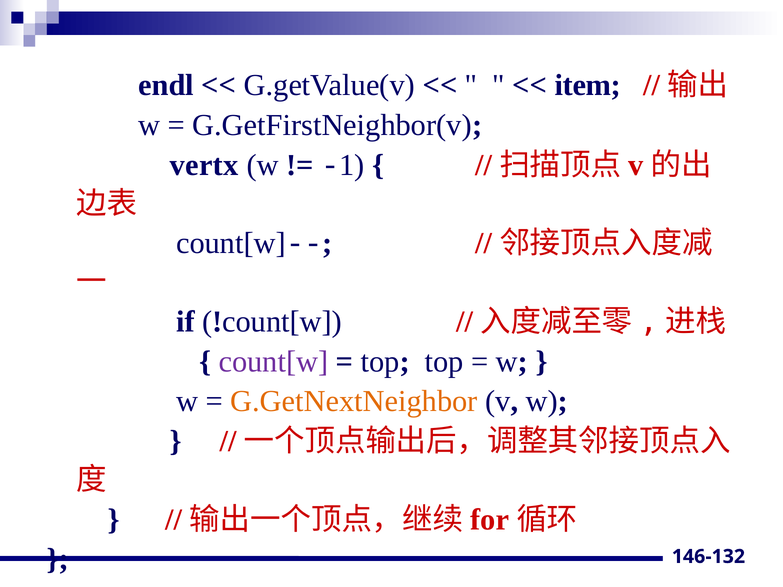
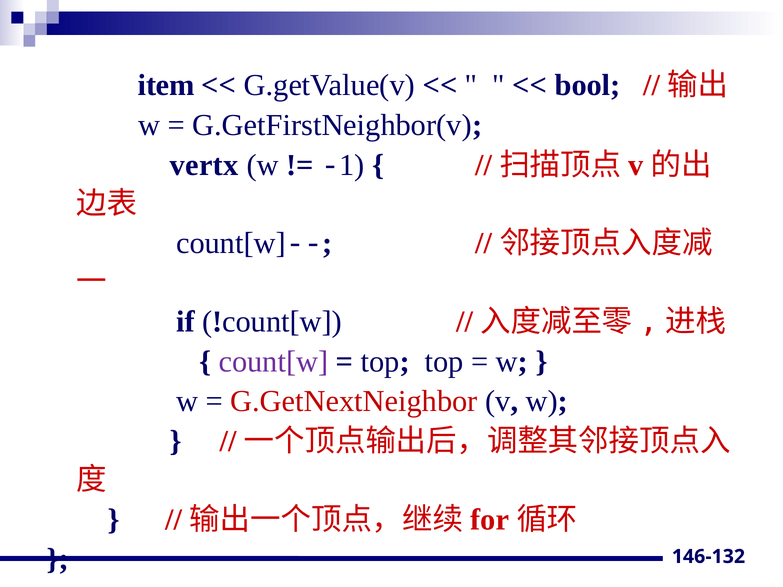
endl: endl -> item (166, 85)
item: item -> bool (588, 85)
G.GetNextNeighbor colour: orange -> red (354, 402)
